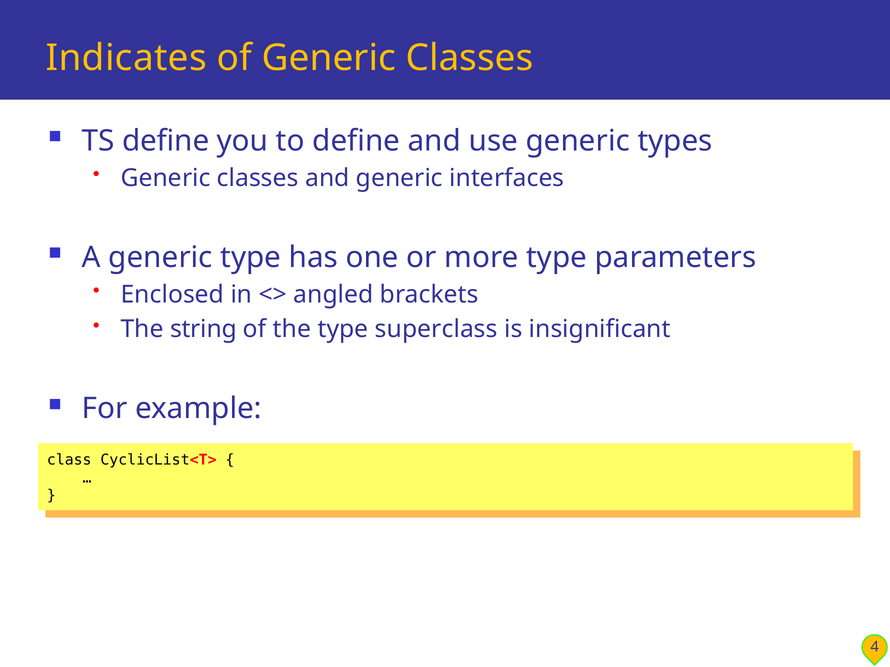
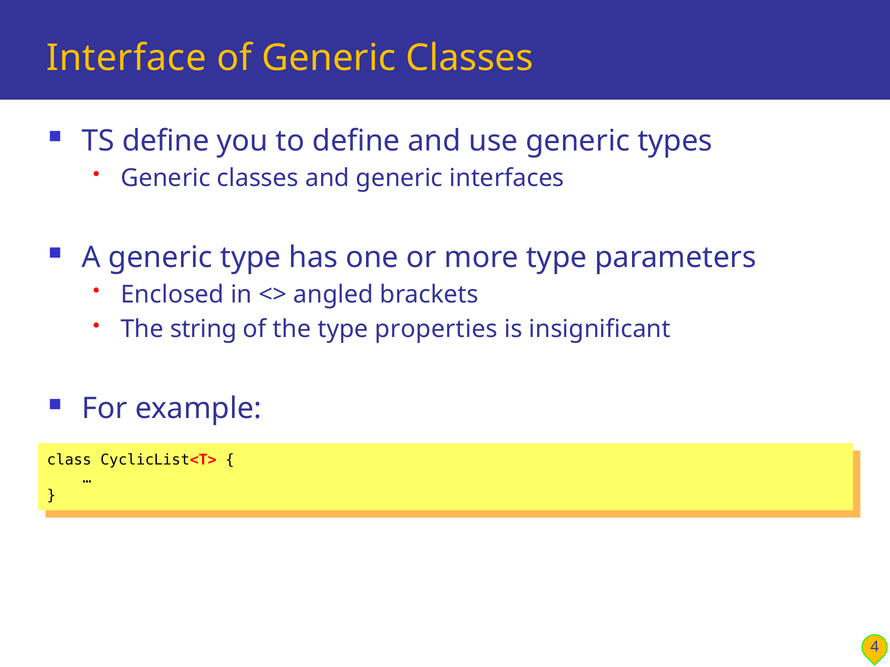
Indicates: Indicates -> Interface (126, 58)
superclass: superclass -> properties (436, 329)
